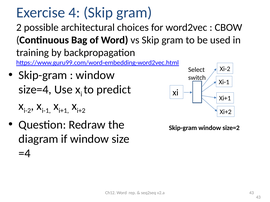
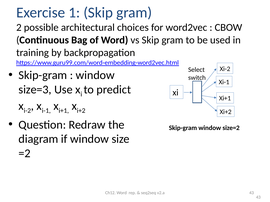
4: 4 -> 1 (74, 13)
size=4: size=4 -> size=3 (35, 90)
=4: =4 -> =2 (25, 154)
